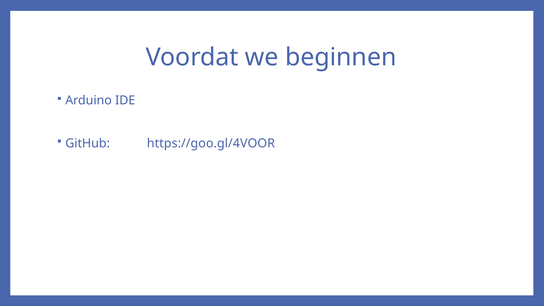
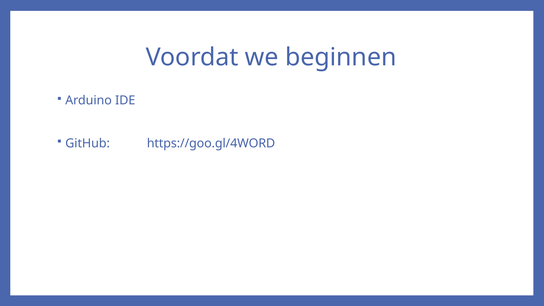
https://goo.gl/4VOOR: https://goo.gl/4VOOR -> https://goo.gl/4WORD (211, 143)
